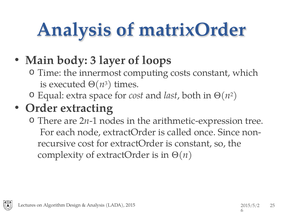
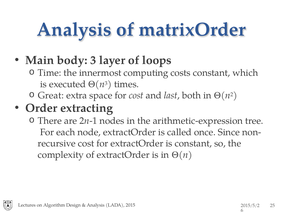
Equal: Equal -> Great (51, 95)
